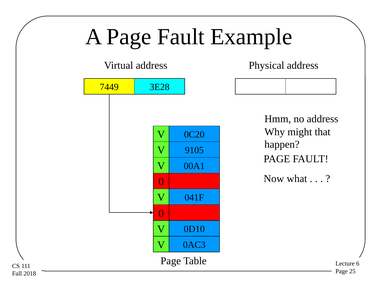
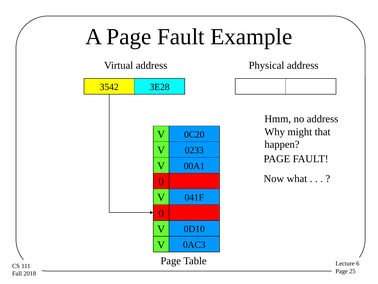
7449: 7449 -> 3542 (109, 87)
9105: 9105 -> 0233 (194, 150)
